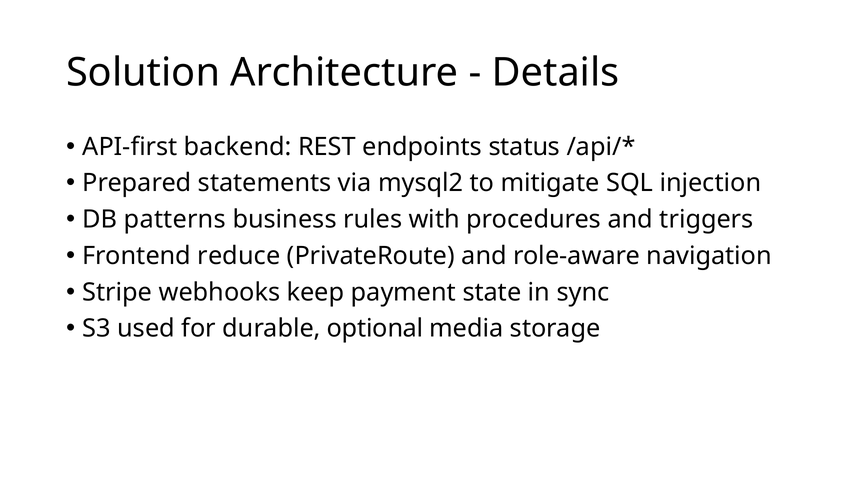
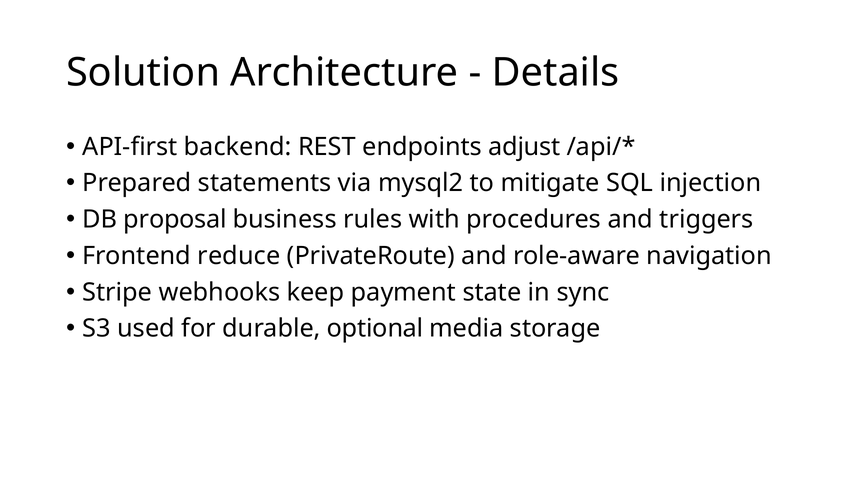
status: status -> adjust (524, 147)
patterns: patterns -> proposal (175, 220)
